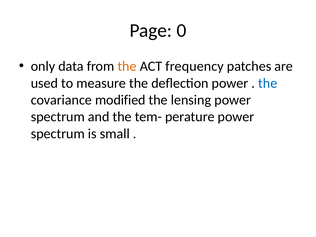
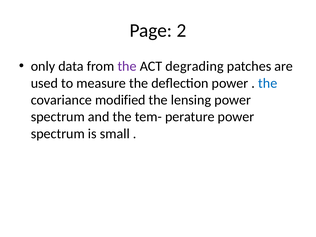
0: 0 -> 2 (181, 31)
the colour: orange -> purple (127, 66)
frequency: frequency -> degrading (195, 66)
